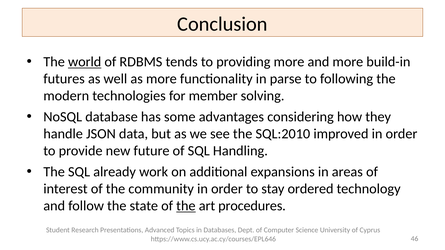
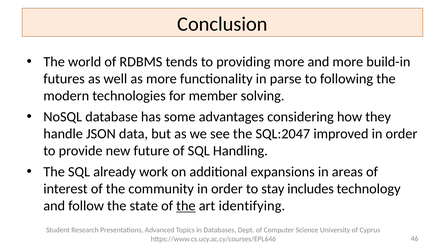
world underline: present -> none (85, 62)
SQL:2010: SQL:2010 -> SQL:2047 (283, 134)
ordered: ordered -> includes (311, 189)
procedures: procedures -> identifying (252, 206)
